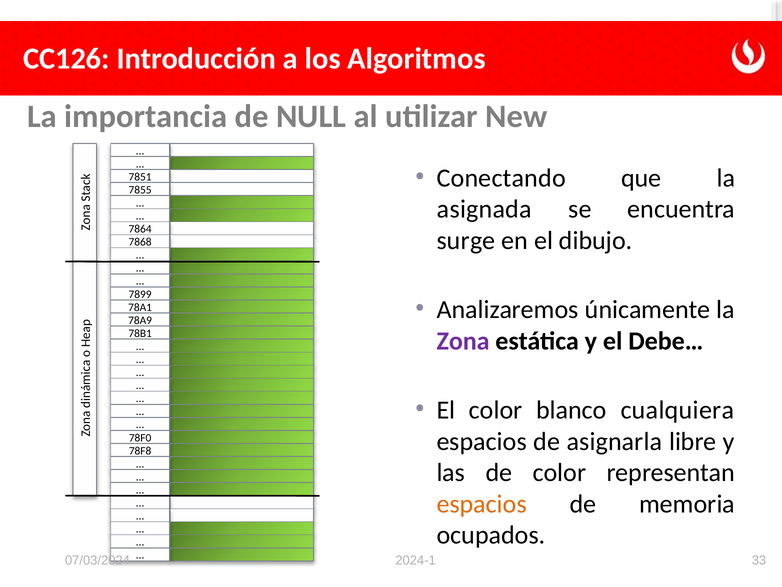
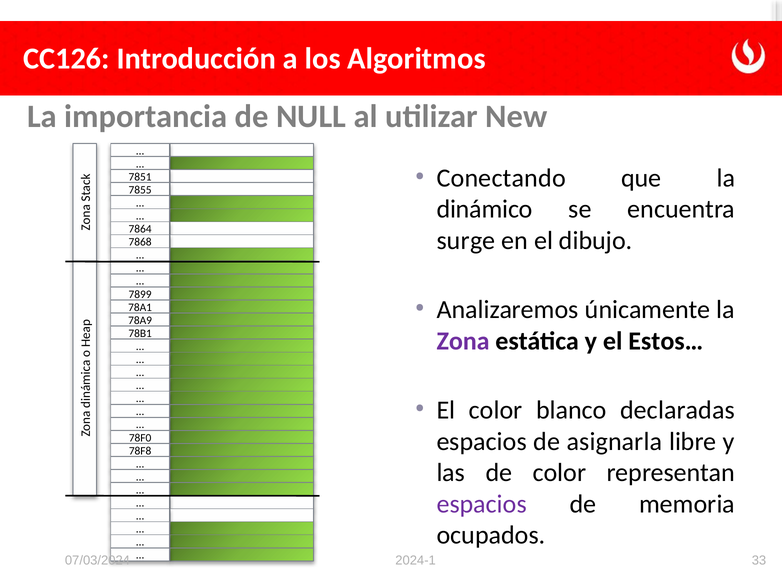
asignada: asignada -> dinámico (485, 209)
Debe…: Debe… -> Estos… (666, 341)
cualquiera: cualquiera -> declaradas (678, 410)
espacios colour: orange -> purple (482, 504)
